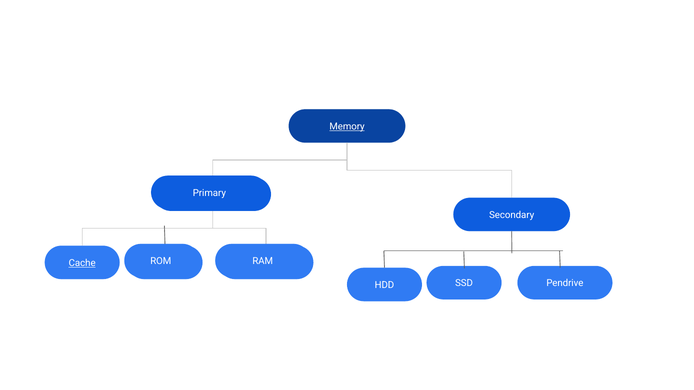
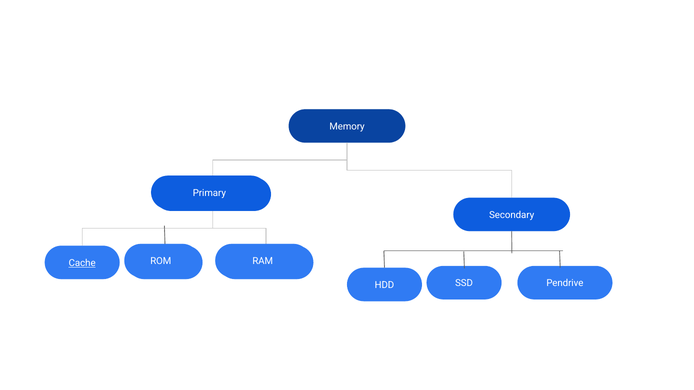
Memory underline: present -> none (347, 127)
